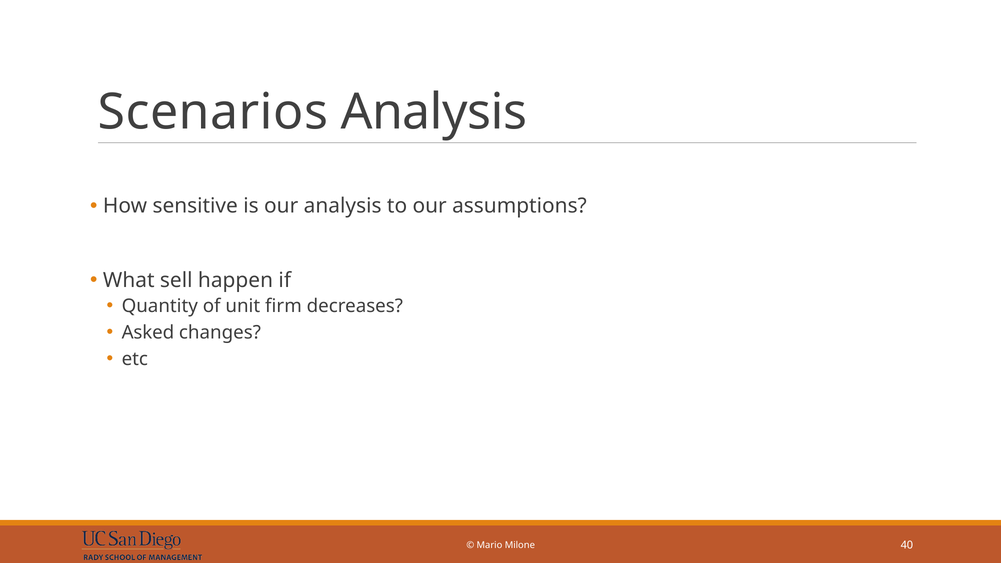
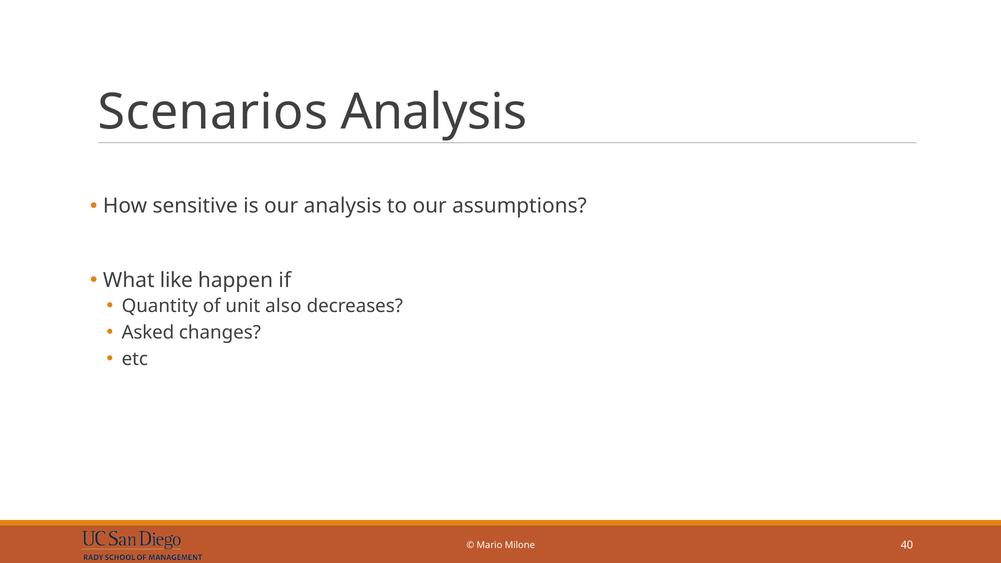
sell: sell -> like (176, 280)
firm: firm -> also (283, 306)
